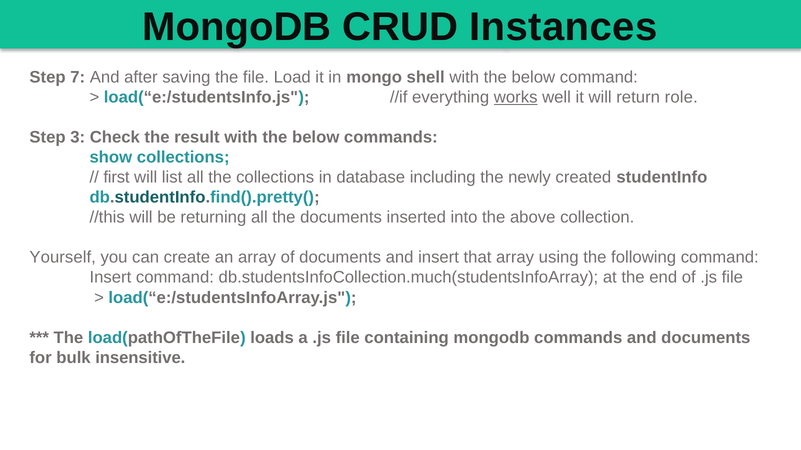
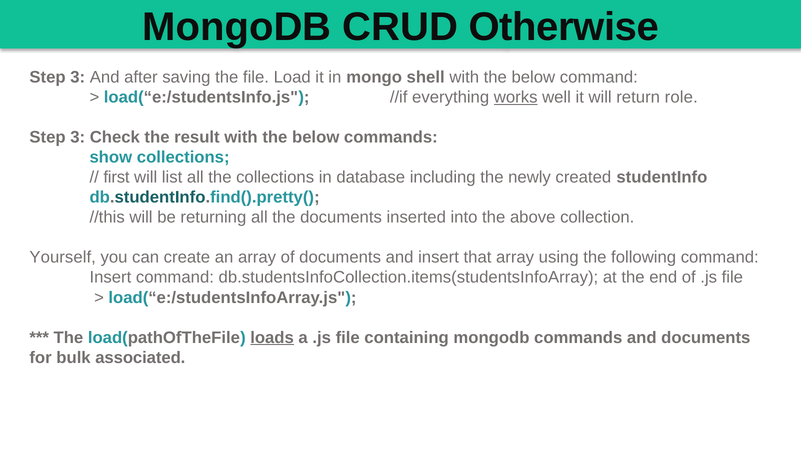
Instances: Instances -> Otherwise (564, 27)
7: 7 -> 3 (78, 78)
db.studentsInfoCollection.much(studentsInfoArray: db.studentsInfoCollection.much(studentsInfoArray -> db.studentsInfoCollection.items(studentsInfoArray (408, 278)
loads underline: none -> present (272, 338)
insensitive: insensitive -> associated (140, 358)
